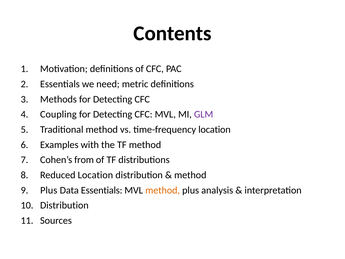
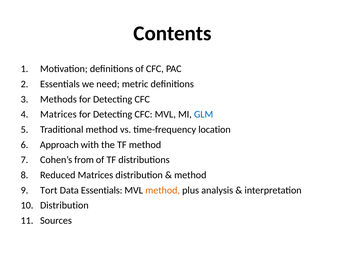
Coupling: Coupling -> Matrices (58, 114)
GLM colour: purple -> blue (204, 114)
Examples: Examples -> Approach (59, 145)
Reduced Location: Location -> Matrices (95, 175)
Plus: Plus -> Tort (49, 190)
